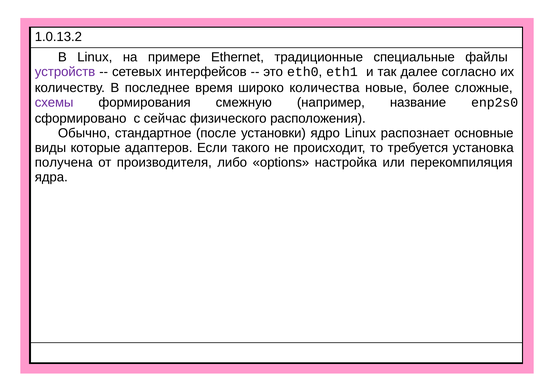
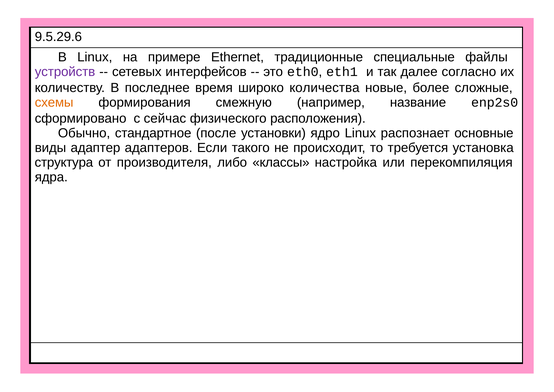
1.0.13.2: 1.0.13.2 -> 9.5.29.6 (58, 37)
схемы colour: purple -> orange (54, 102)
которые: которые -> адаптер (95, 148)
получена: получена -> структура (64, 162)
options: options -> классы (281, 162)
